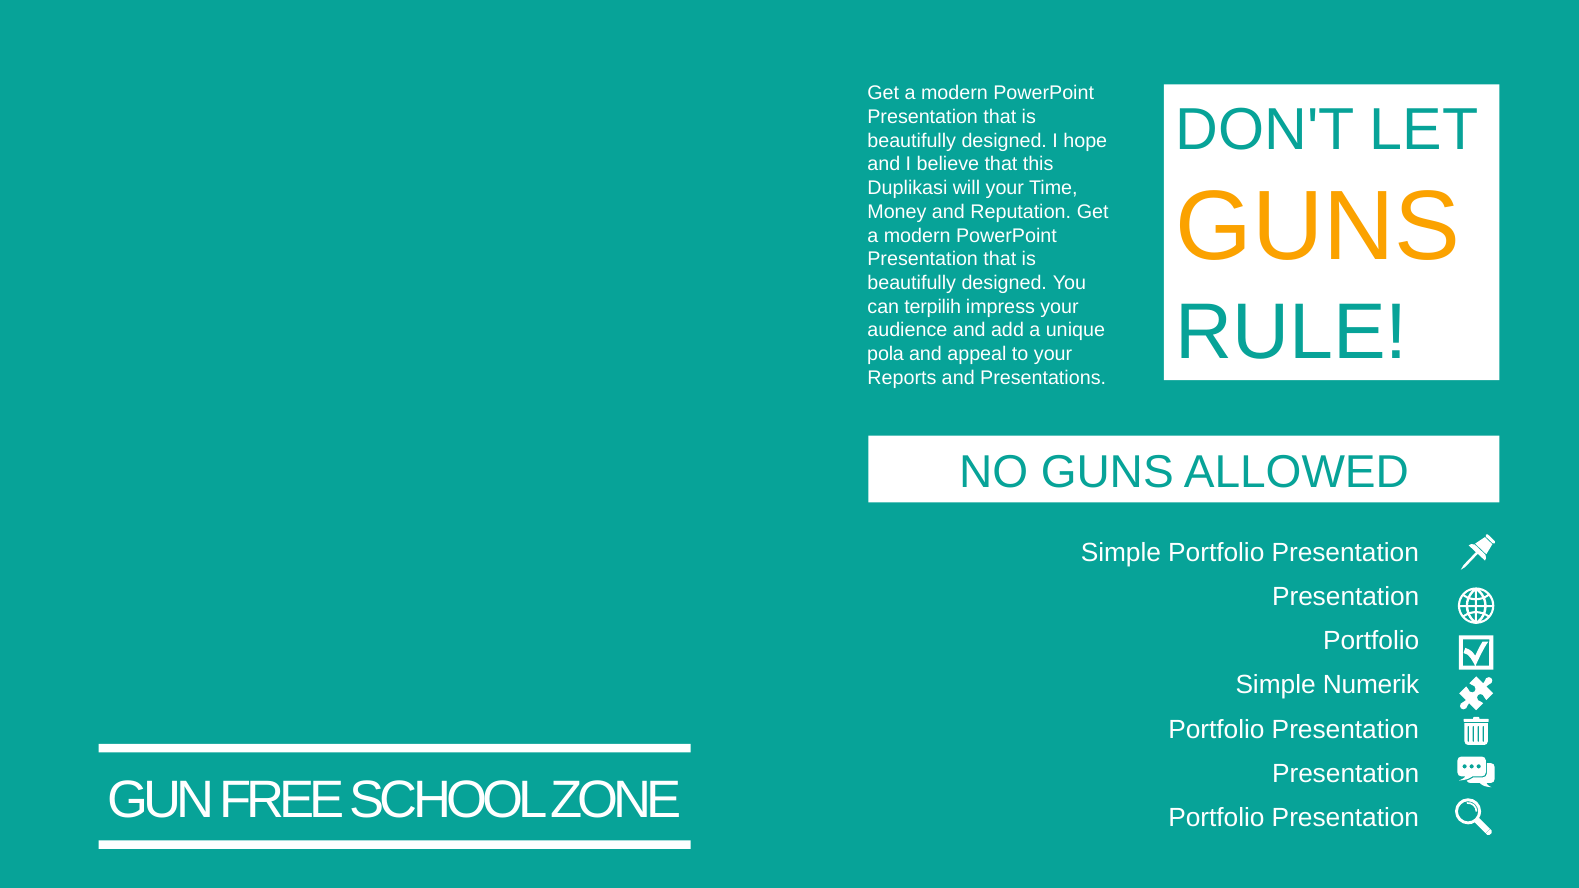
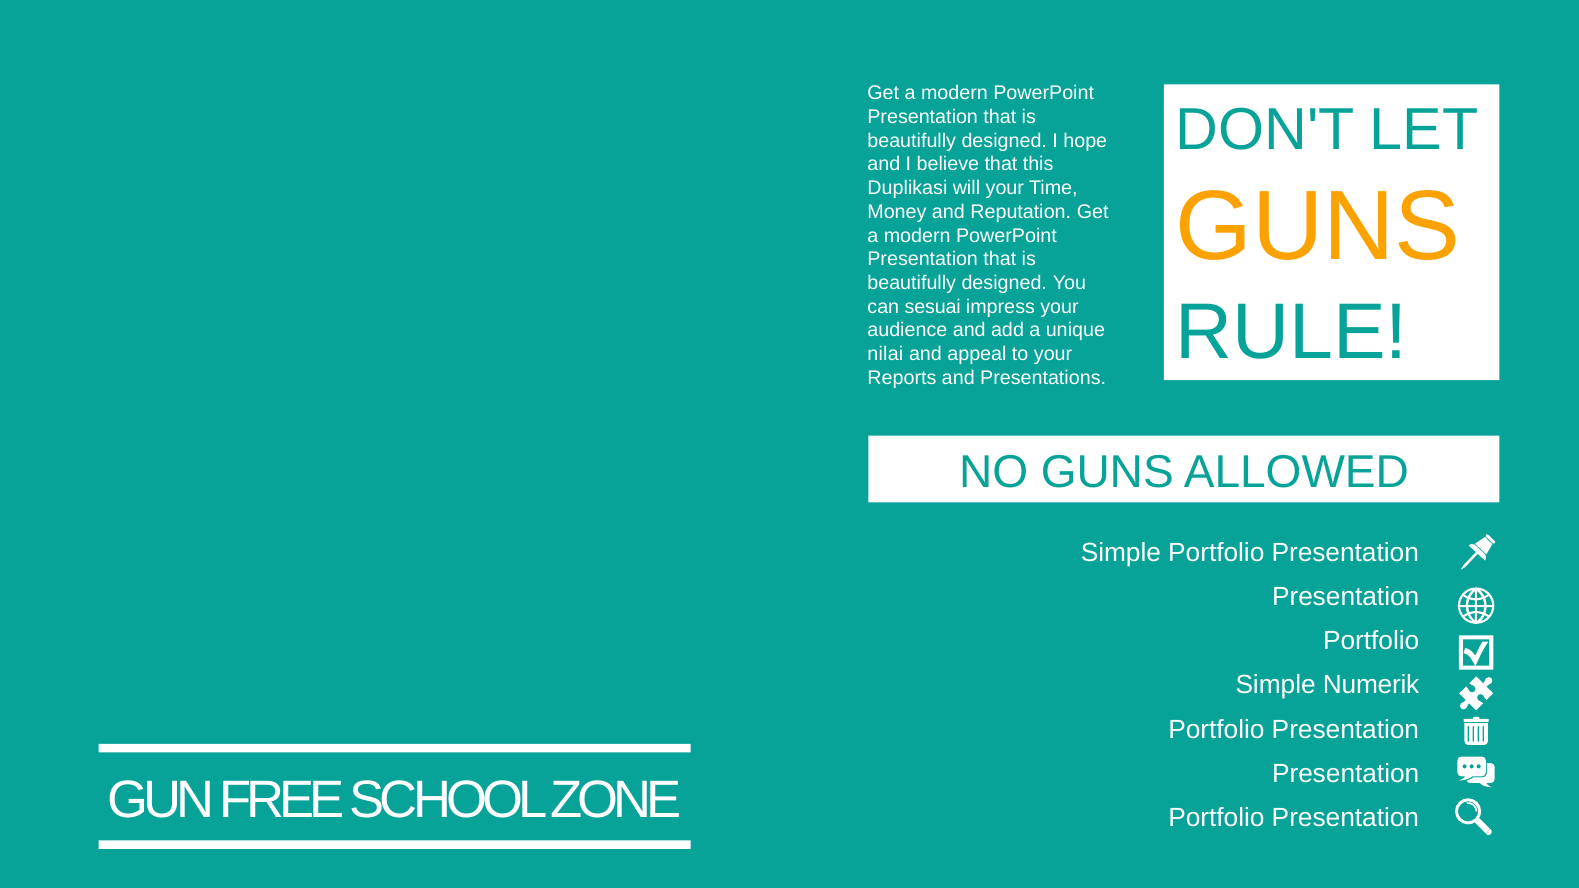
terpilih: terpilih -> sesuai (933, 307)
pola: pola -> nilai (885, 354)
